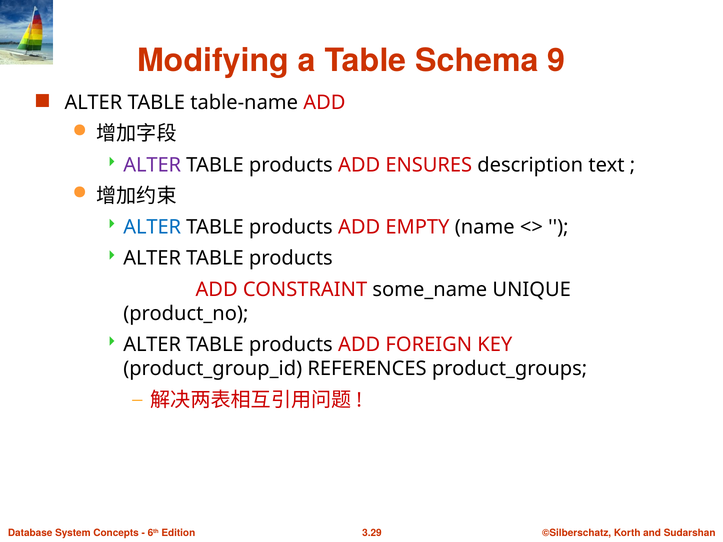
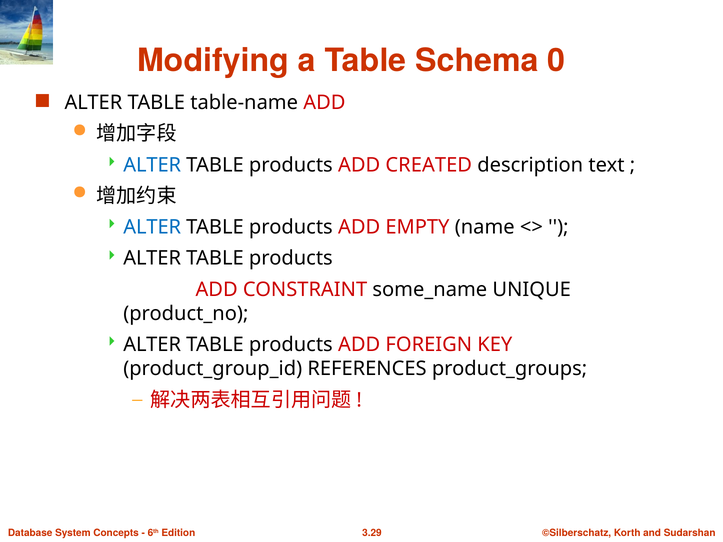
9: 9 -> 0 (556, 61)
ALTER colour: purple -> blue (152, 165)
ENSURES: ENSURES -> CREATED (429, 165)
